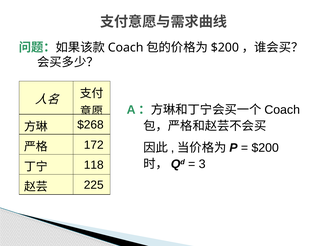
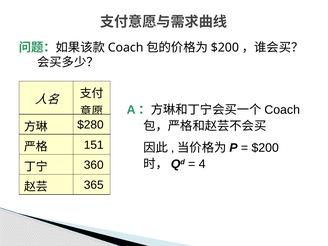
$268: $268 -> $280 (90, 125)
172: 172 -> 151 (94, 145)
3: 3 -> 4 (202, 164)
118: 118 -> 360 (94, 165)
225: 225 -> 365 (94, 185)
